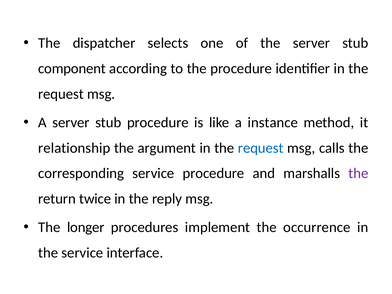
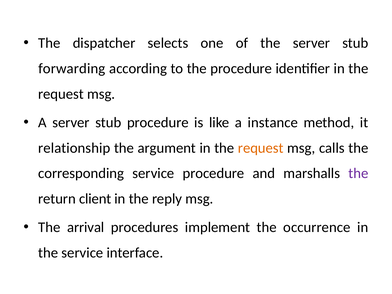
component: component -> forwarding (72, 69)
request colour: blue -> orange (261, 148)
twice: twice -> client (95, 199)
longer: longer -> arrival (86, 227)
